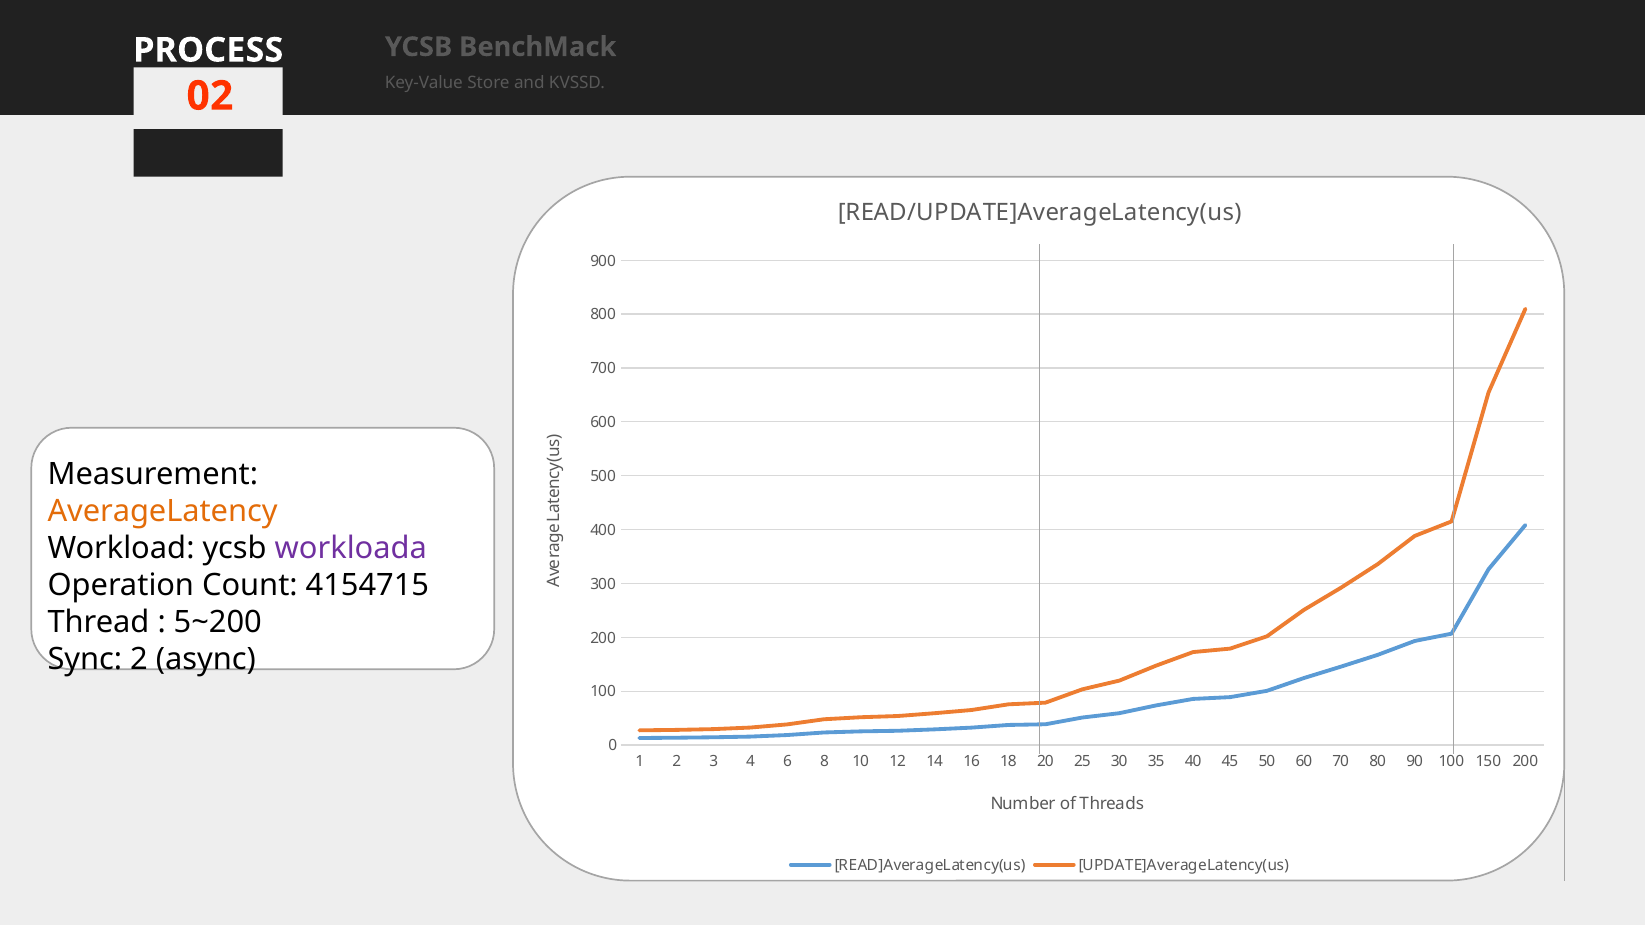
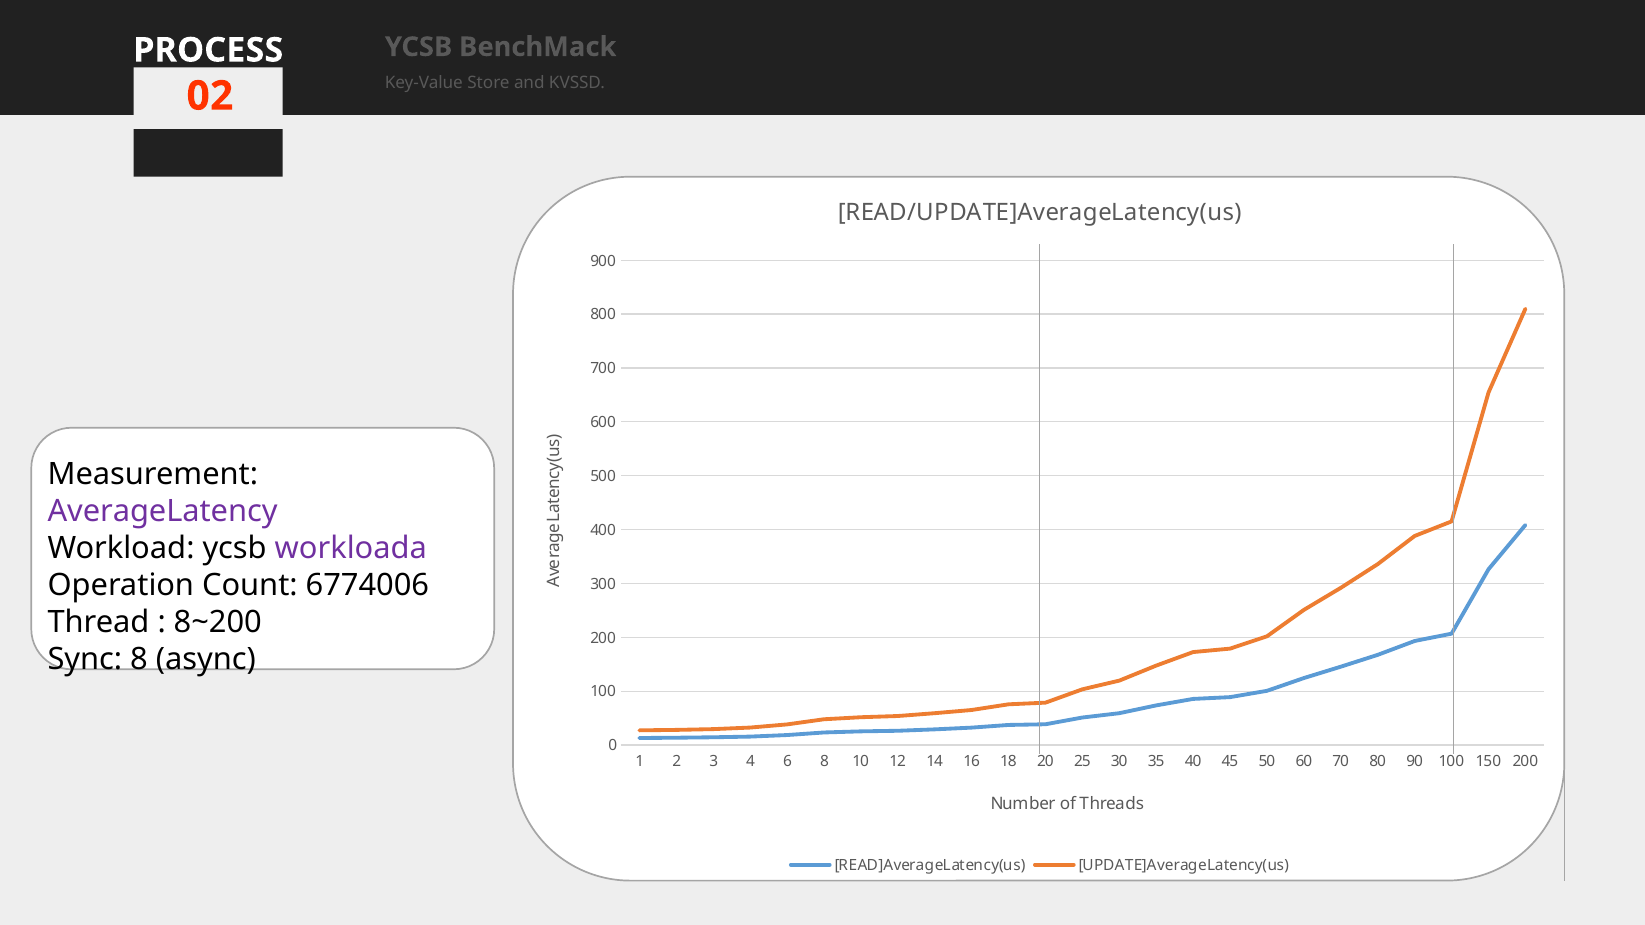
AverageLatency colour: orange -> purple (163, 511)
4154715: 4154715 -> 6774006 (367, 585)
5~200: 5~200 -> 8~200 (218, 622)
Sync 2: 2 -> 8 (139, 659)
